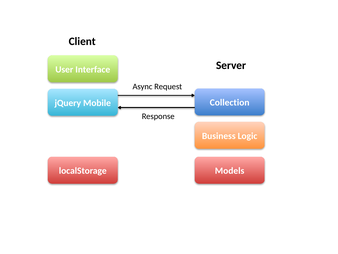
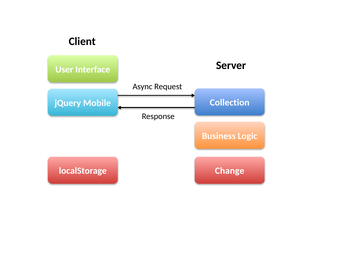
Models: Models -> Change (230, 171)
